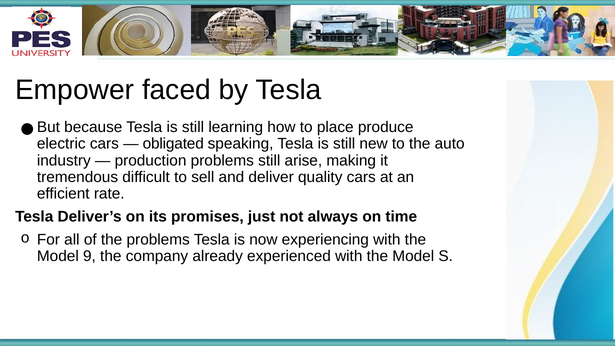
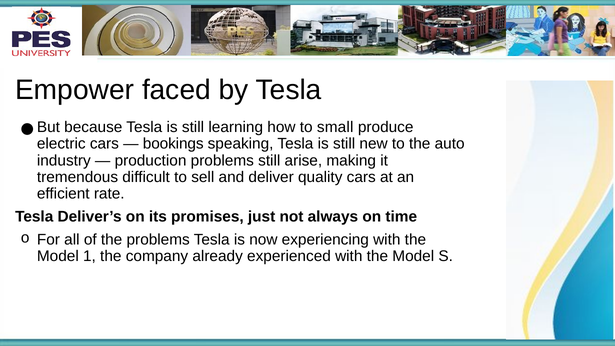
place: place -> small (335, 127)
obligated: obligated -> bookings (173, 144)
9: 9 -> 1 (89, 256)
